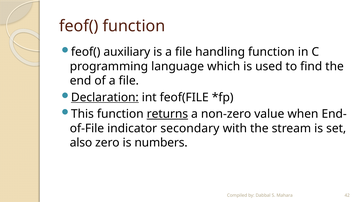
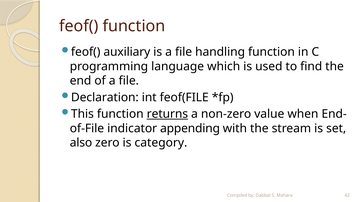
Declaration underline: present -> none (105, 97)
secondary: secondary -> appending (190, 128)
numbers: numbers -> category (161, 143)
